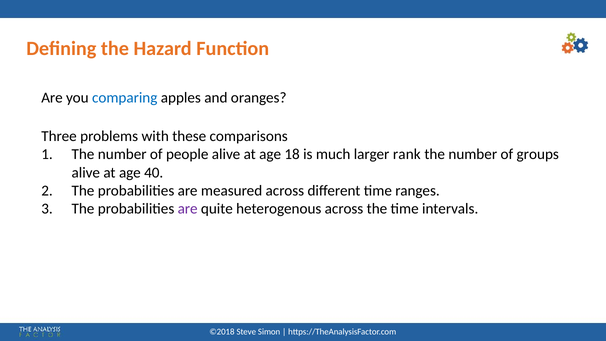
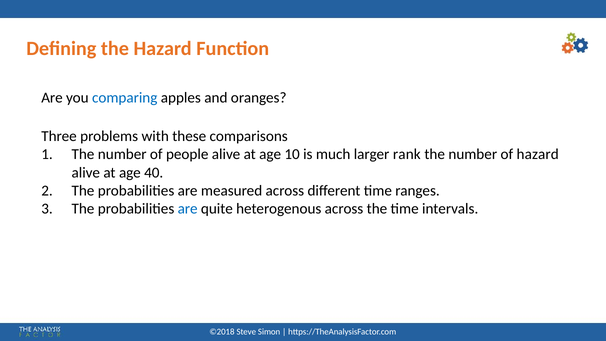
18: 18 -> 10 (292, 154)
of groups: groups -> hazard (538, 154)
are colour: purple -> blue (188, 209)
